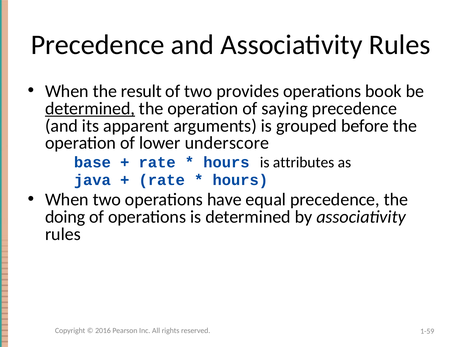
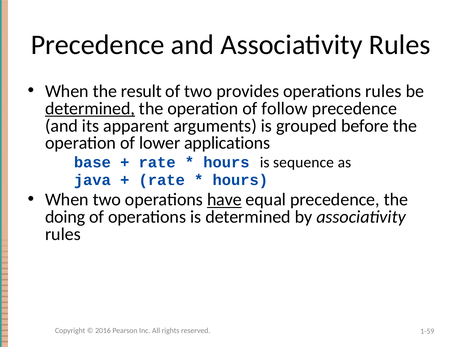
operations book: book -> rules (383, 91)
saying: saying -> follow (285, 108)
underscore: underscore -> applications (227, 143)
attributes: attributes -> sequence (303, 162)
have underline: none -> present (224, 199)
